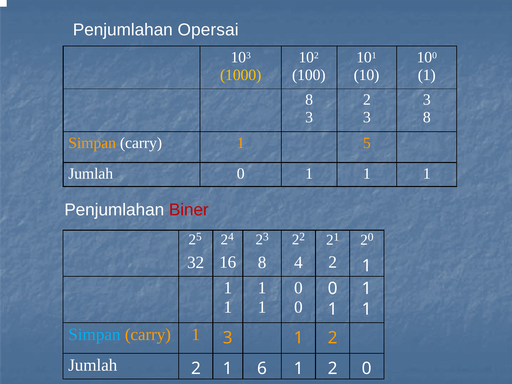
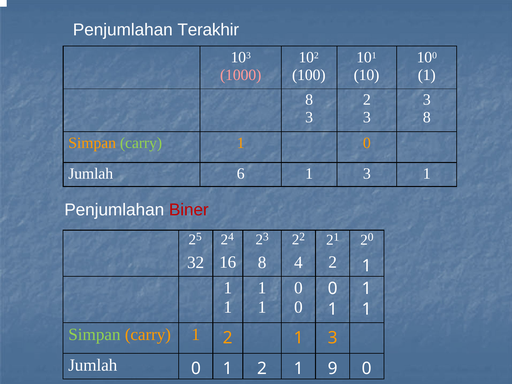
Opersai: Opersai -> Terakhir (208, 30)
1000 colour: yellow -> pink (241, 75)
carry colour: white -> light green (141, 143)
5: 5 -> 0 (367, 143)
Jumlah 0: 0 -> 6 (241, 173)
1: 1 -> 3 (367, 173)
Simpan colour: light blue -> light green (94, 334)
carry 1 3: 3 -> 2 (228, 337)
2: 2 -> 3 (333, 337)
Jumlah 2: 2 -> 0 (196, 368)
6: 6 -> 2 (262, 368)
2: 2 -> 9 (333, 368)
